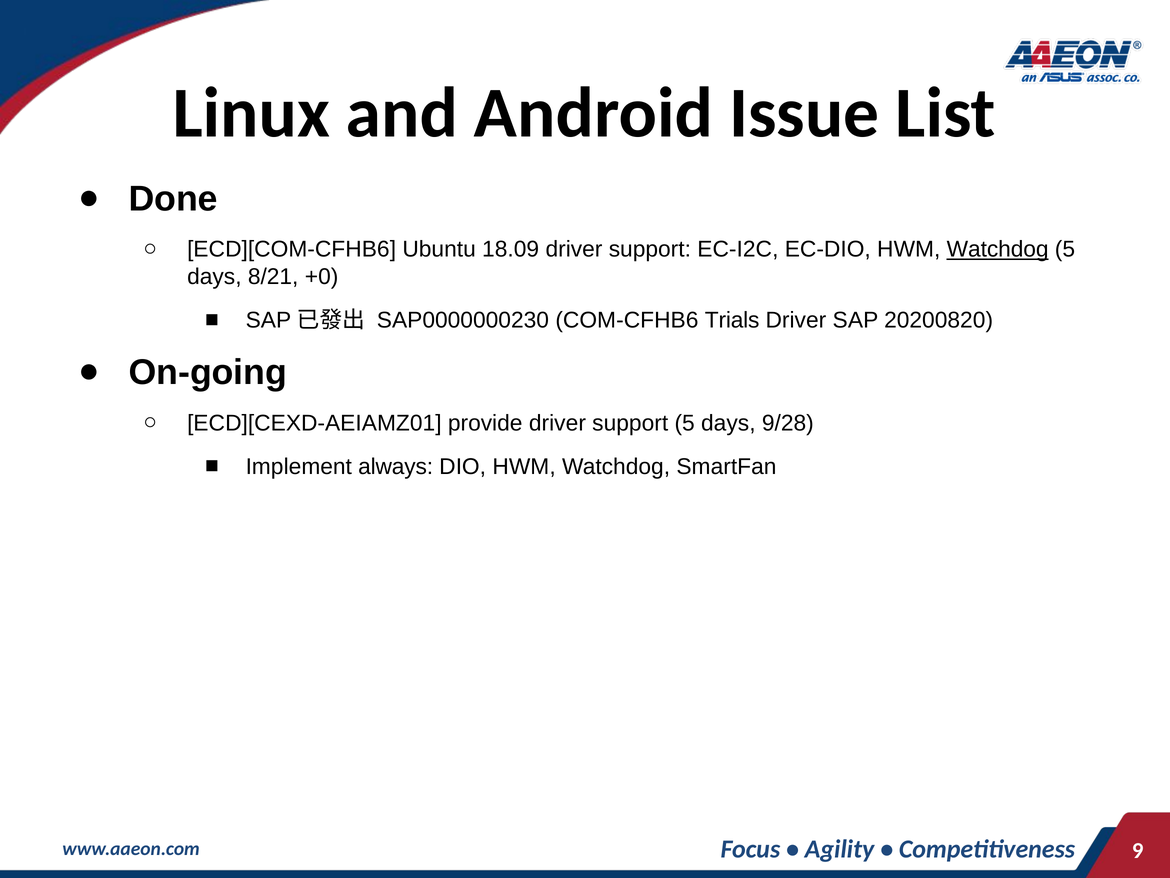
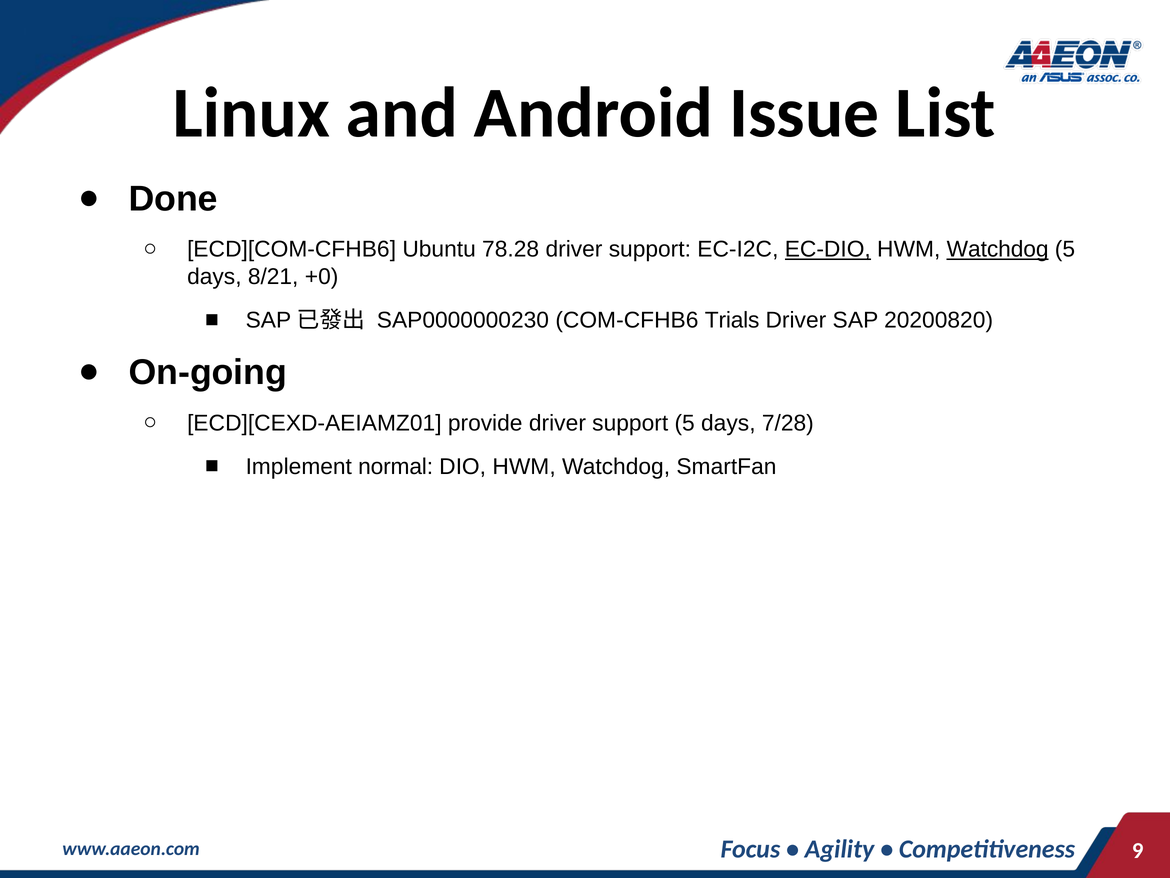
18.09: 18.09 -> 78.28 (511, 249)
EC-DIO underline: none -> present (828, 249)
9/28: 9/28 -> 7/28 (788, 423)
always: always -> normal (396, 466)
